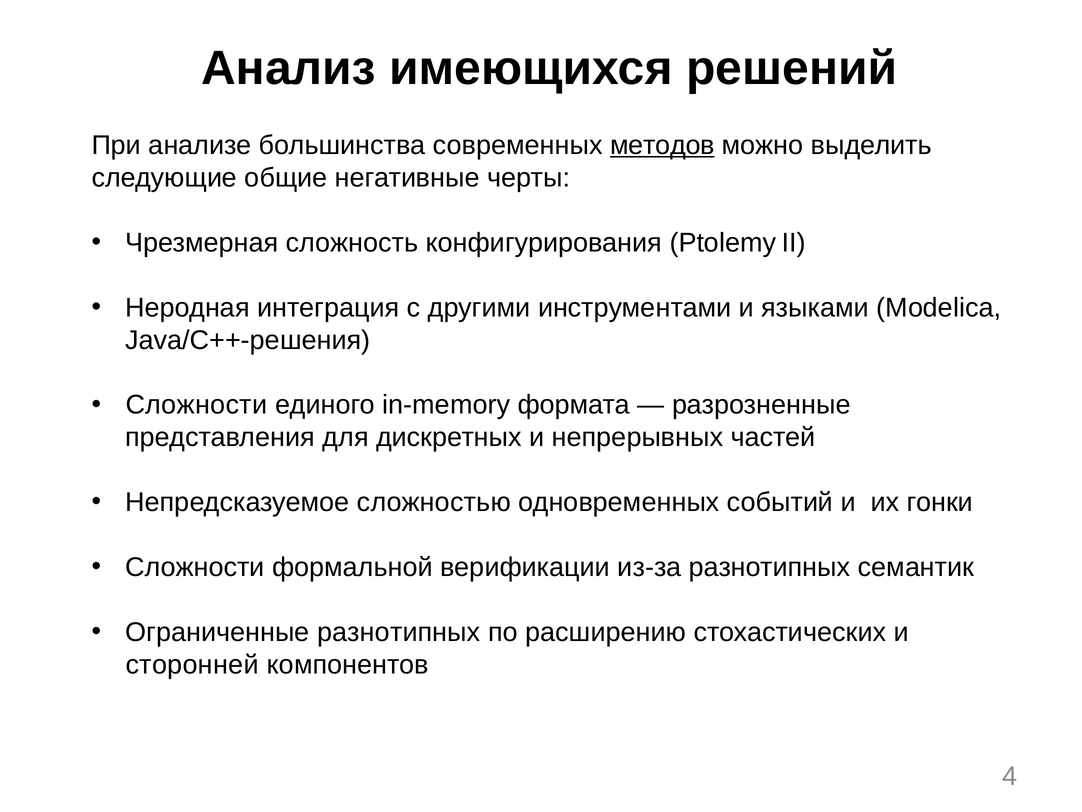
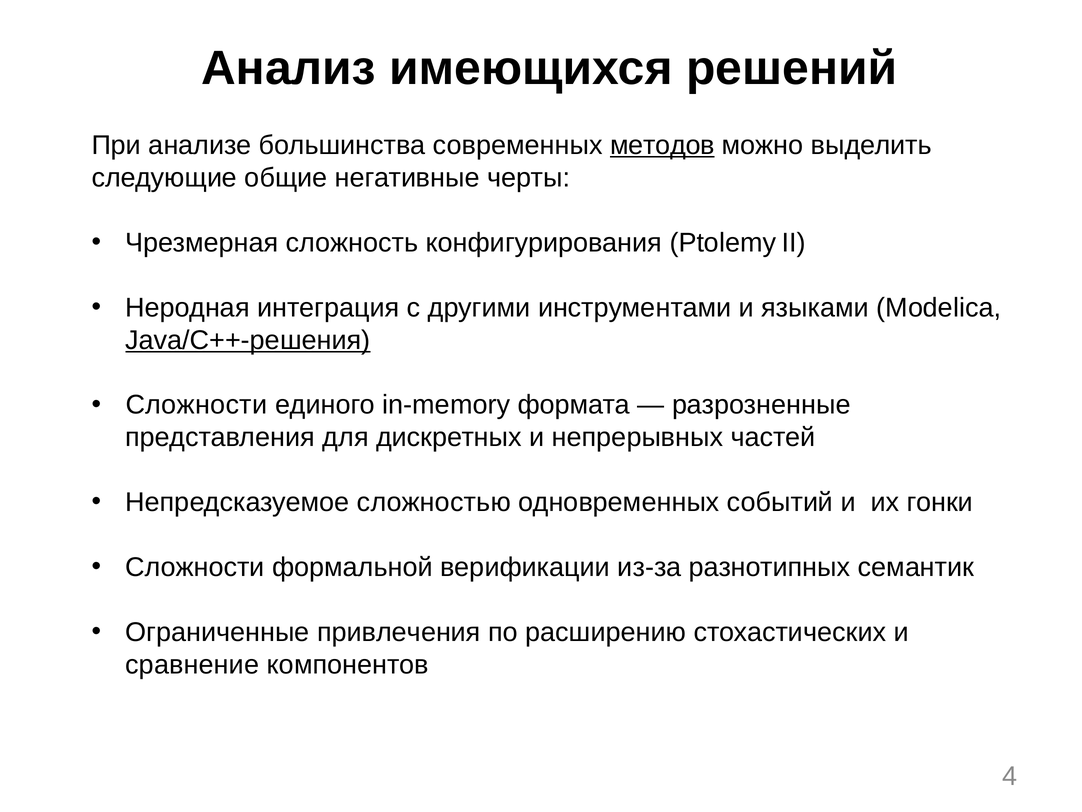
Java/C++‑решения underline: none -> present (248, 340)
Ограниченные разнотипных: разнотипных -> привлечения (399, 632)
сторонней: сторонней -> сравнение (192, 664)
